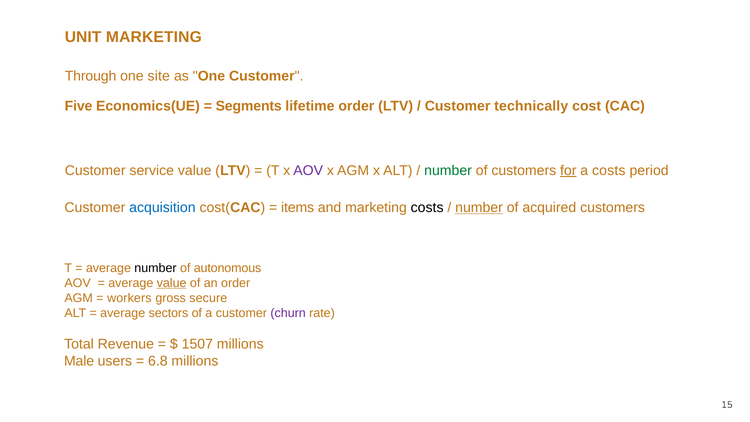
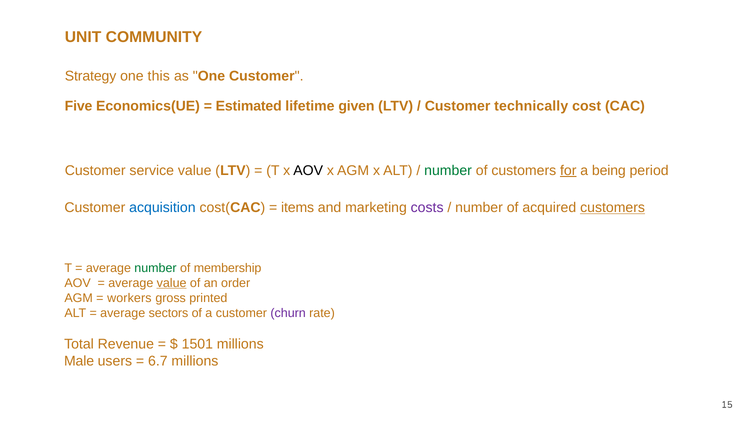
UNIT MARKETING: MARKETING -> COMMUNITY (154, 37)
Through: Through -> Strategy (91, 76)
site: site -> this (159, 76)
Segments: Segments -> Estimated (249, 106)
lifetime order: order -> given (356, 106)
AOV colour: purple -> black (308, 170)
a costs: costs -> being (609, 170)
costs colour: black -> purple (427, 208)
number underline: present -> none (479, 208)
customers underline: none -> present (613, 208)
number colour: black -> green (155, 268)
autonomous: autonomous -> membership (228, 268)
secure: secure -> printed (208, 298)
1507: 1507 -> 1501 (197, 344)
6.8: 6.8 -> 6.7 (158, 361)
